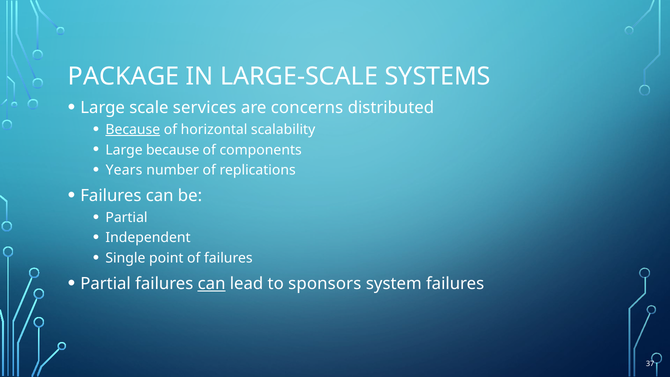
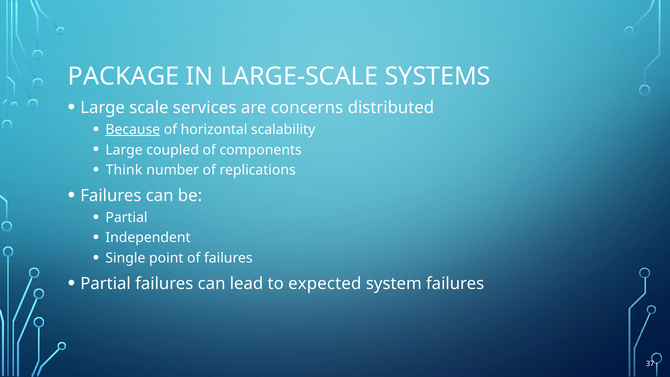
Large because: because -> coupled (173, 150)
Years: Years -> Think (124, 170)
can underline: present -> none (212, 284)
sponsors: sponsors -> expected (325, 284)
